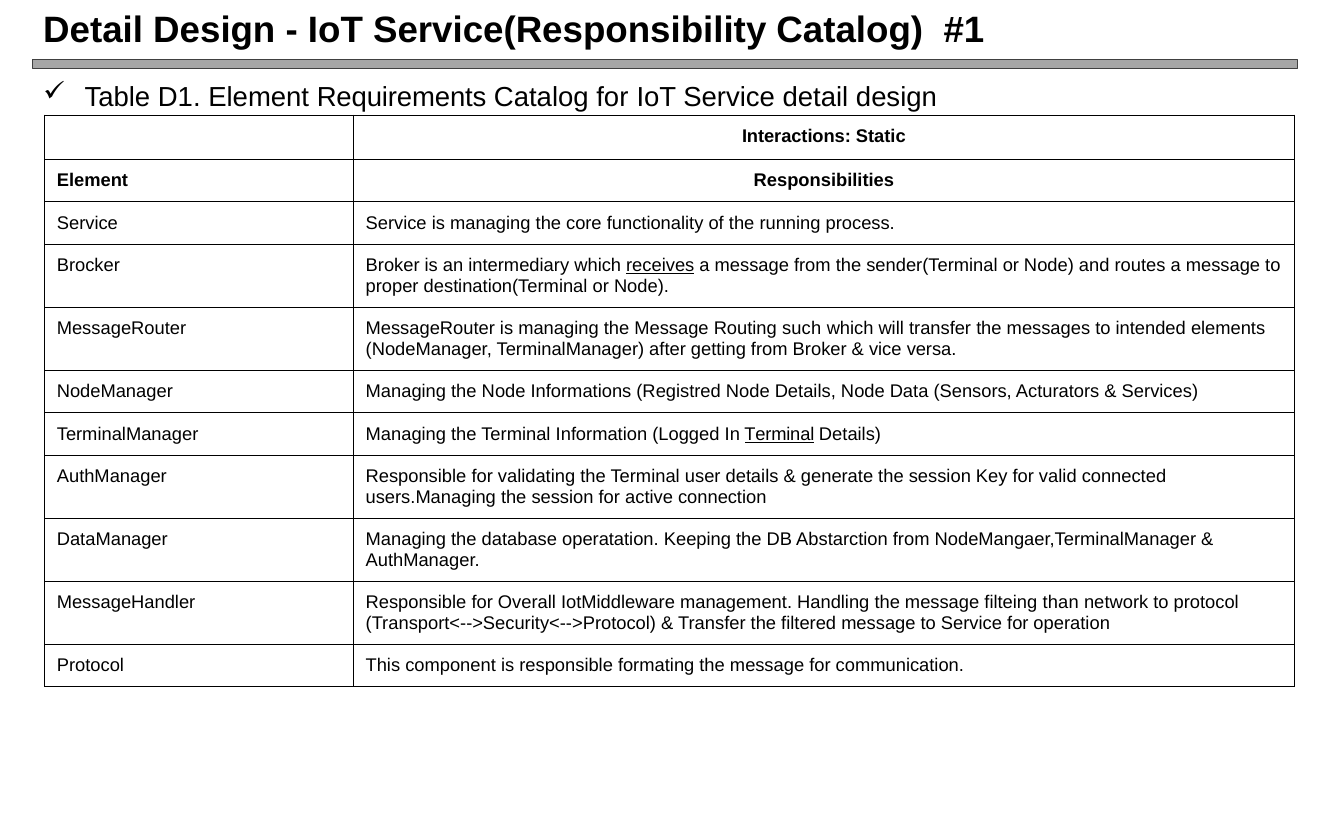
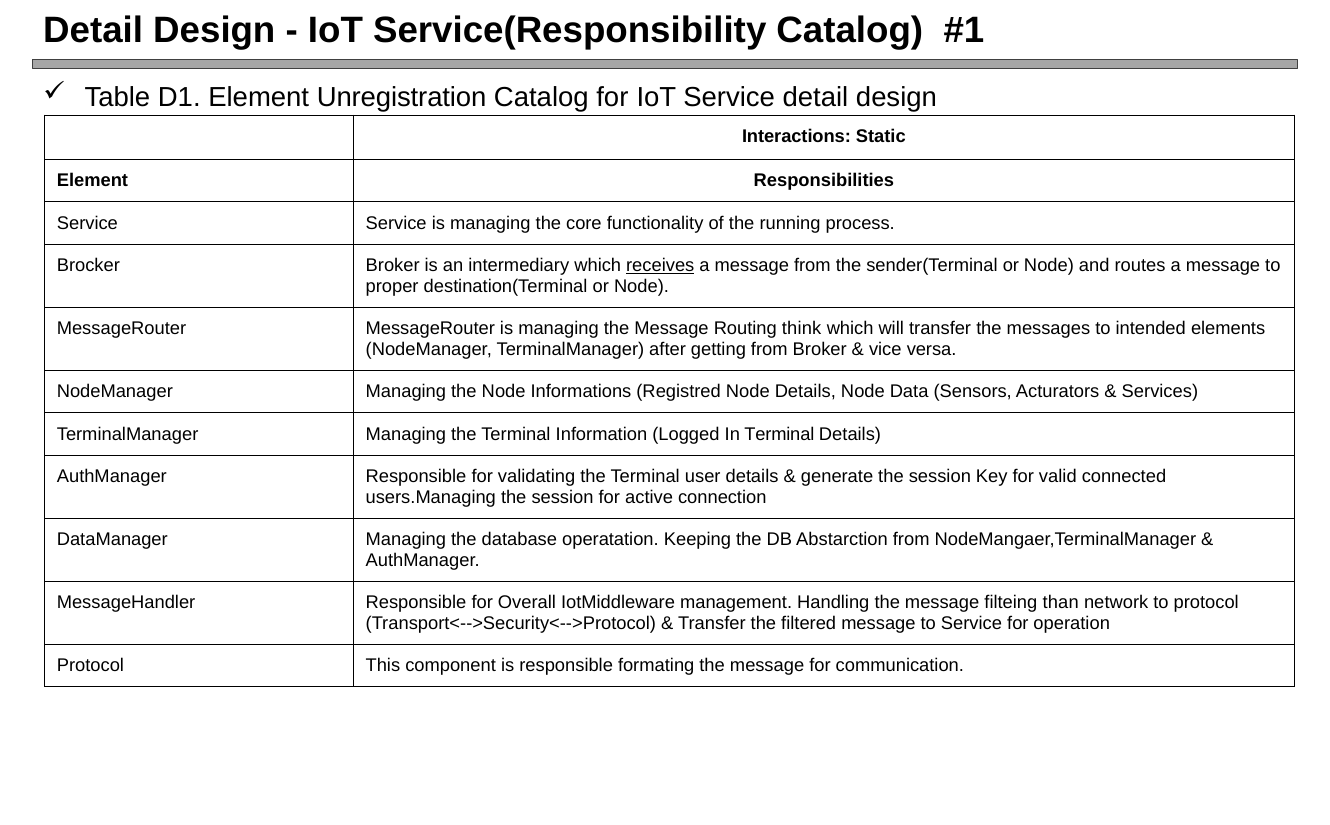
Requirements: Requirements -> Unregistration (402, 98)
such: such -> think (802, 329)
Terminal underline: present -> none (779, 435)
